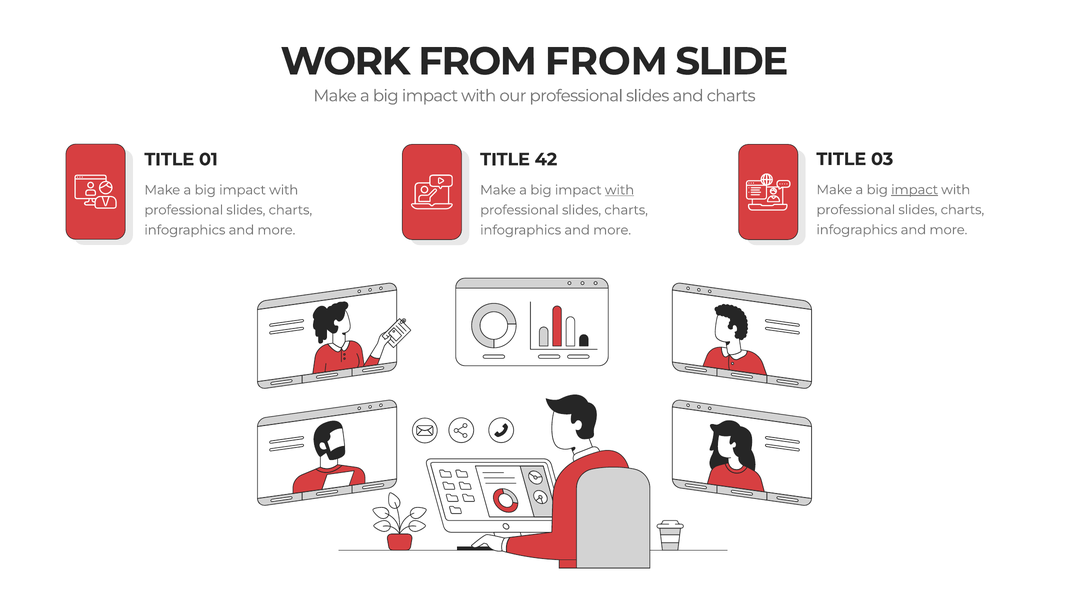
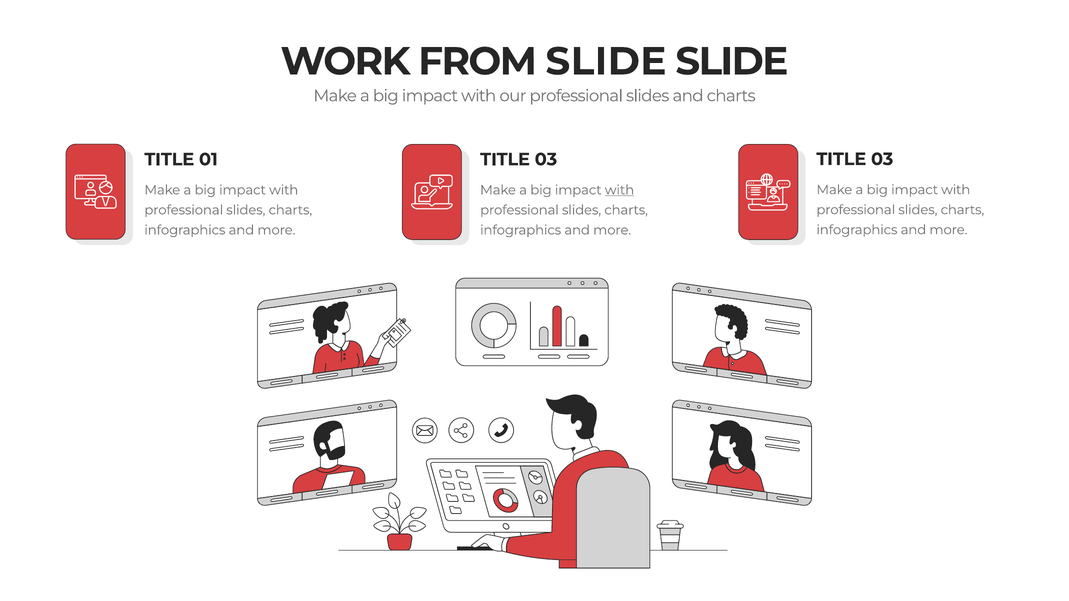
FROM FROM: FROM -> SLIDE (606, 62)
42: 42 -> 03 (546, 160)
impact underline: present -> none (915, 190)
